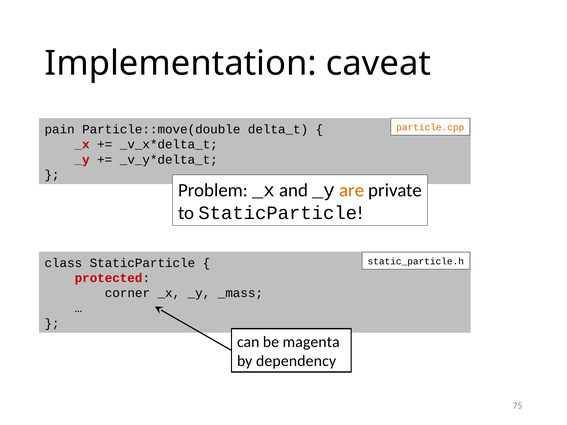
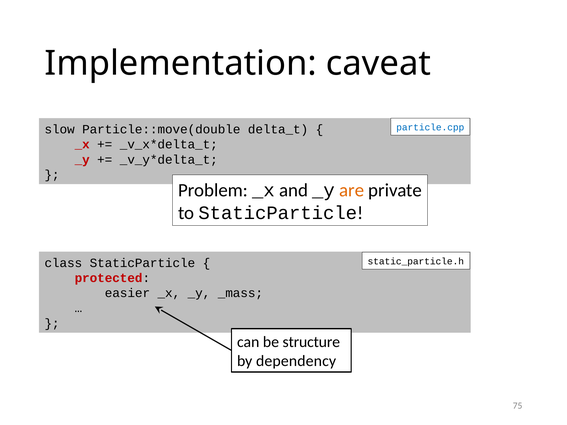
particle.cpp colour: orange -> blue (430, 127)
pain: pain -> slow (60, 129)
corner: corner -> easier (127, 293)
magenta: magenta -> structure (311, 342)
